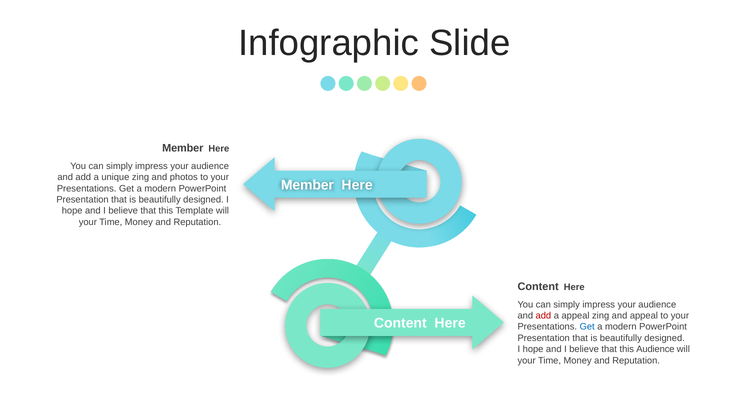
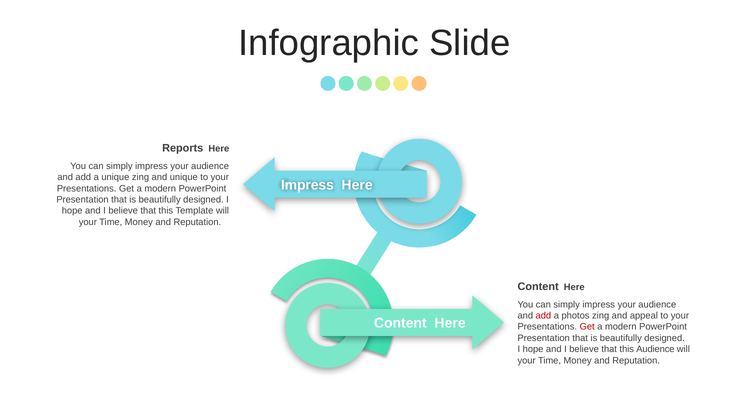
Member: Member -> Reports (183, 148)
and photos: photos -> unique (184, 177)
Member: Member -> Impress (307, 185)
a appeal: appeal -> photos (576, 316)
Get colour: blue -> red (587, 327)
